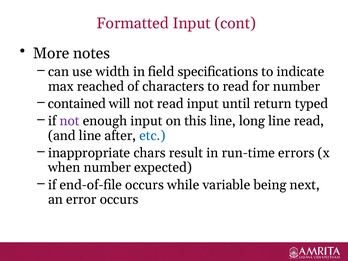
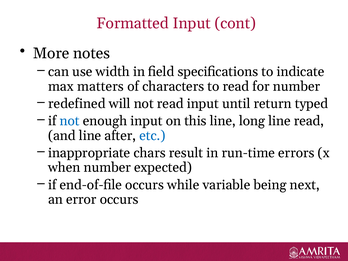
reached: reached -> matters (100, 86)
contained: contained -> redefined (77, 104)
not colour: purple -> blue (70, 121)
